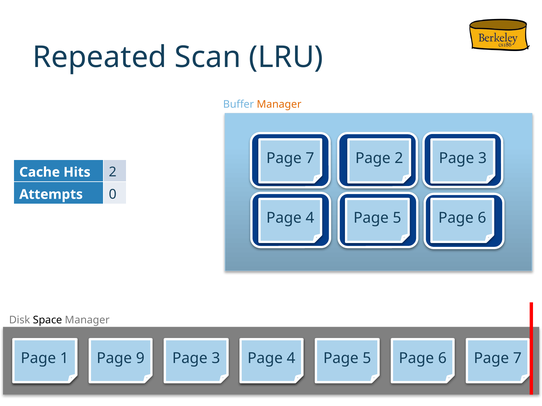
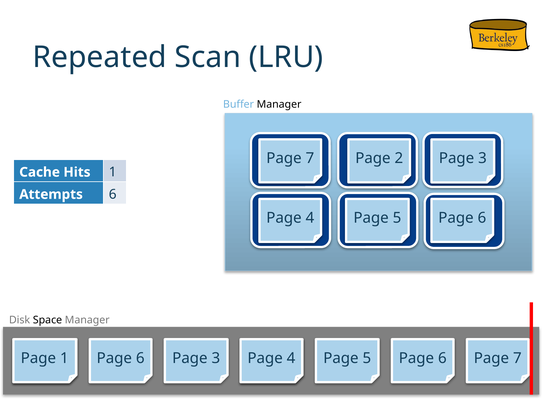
Manager colour: orange -> black (279, 104)
2: 2 -> 1 (113, 172)
Attempts 0: 0 -> 6 (113, 195)
9: 9 -> 6 (140, 359)
